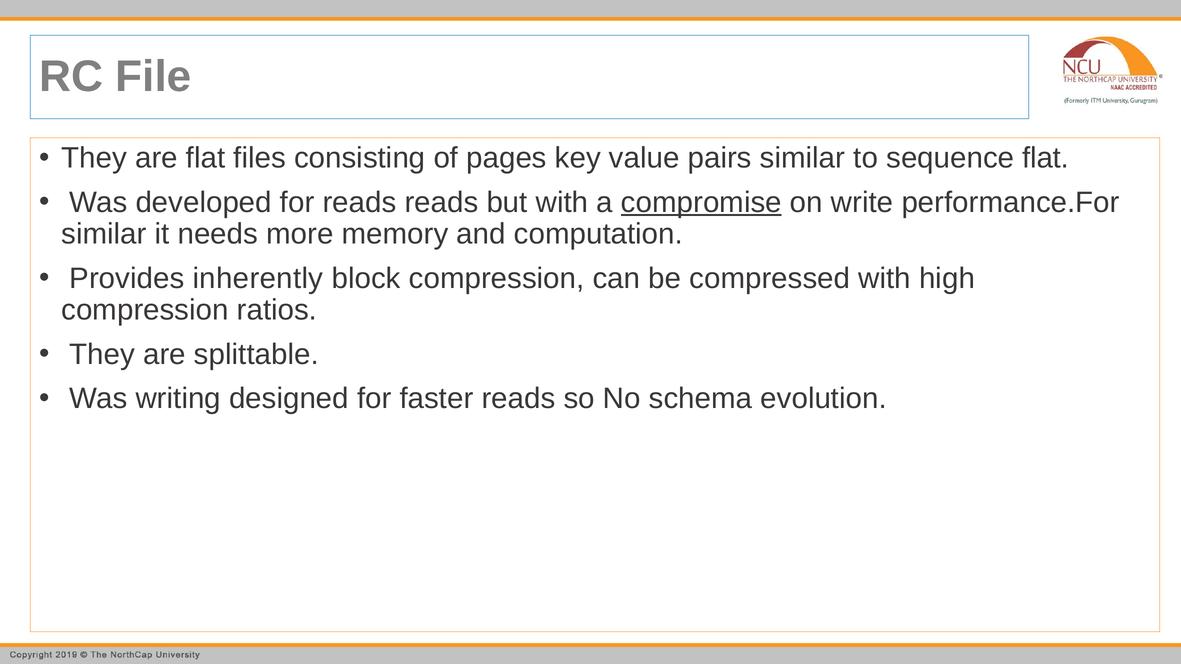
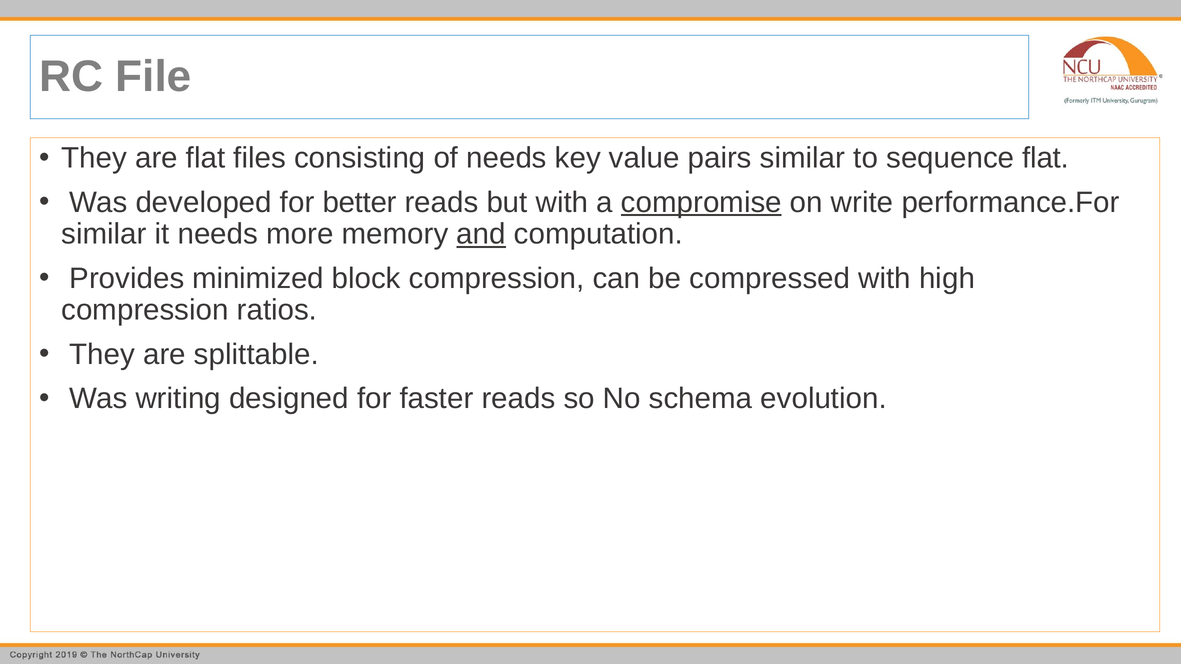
of pages: pages -> needs (507, 158)
for reads: reads -> better (360, 202)
and underline: none -> present (481, 234)
inherently: inherently -> minimized (258, 279)
